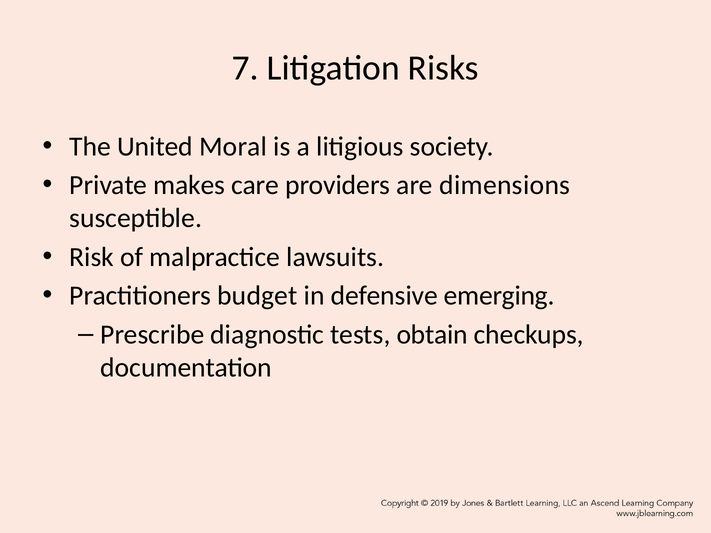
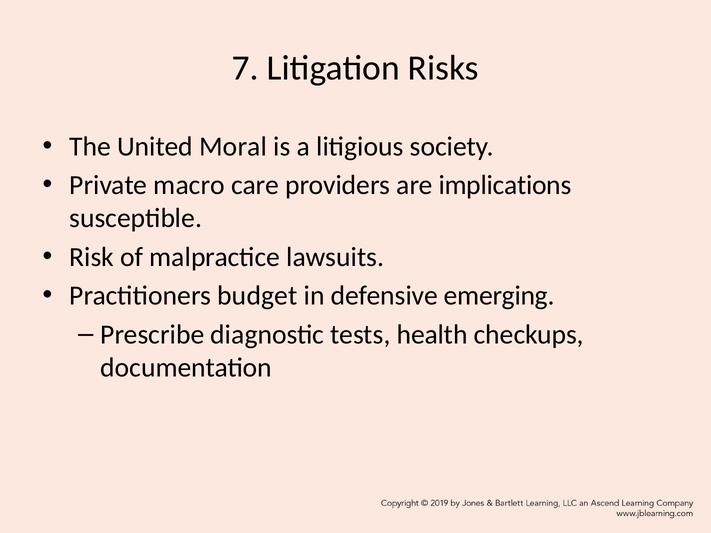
makes: makes -> macro (189, 185)
dimensions: dimensions -> implications (505, 185)
obtain: obtain -> health (432, 335)
